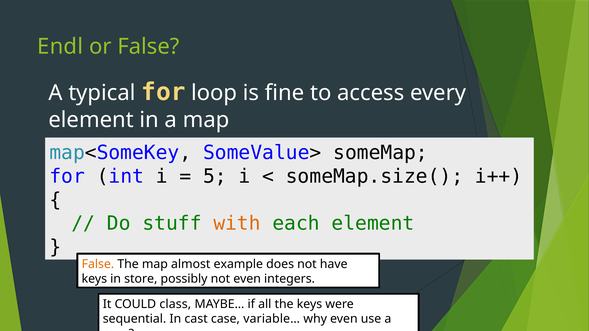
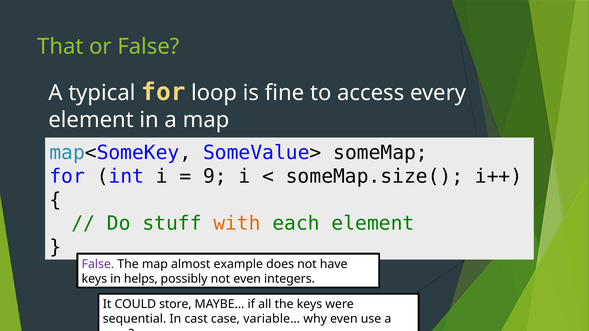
Endl: Endl -> That (60, 46)
5: 5 -> 9 (215, 177)
False colour: orange -> purple (98, 264)
store: store -> helps (141, 279)
class: class -> store (175, 304)
